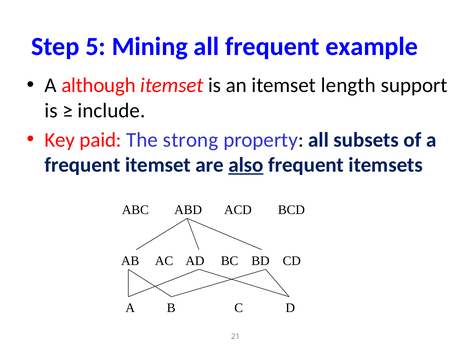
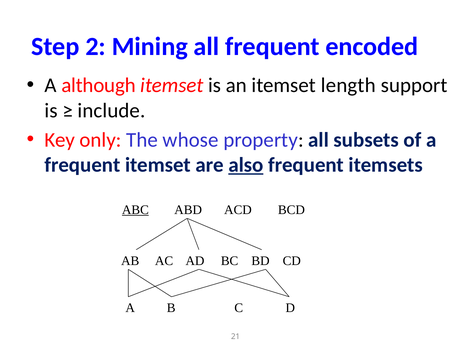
5: 5 -> 2 (96, 47)
example: example -> encoded (372, 47)
paid: paid -> only (101, 140)
strong: strong -> whose (191, 140)
ABC underline: none -> present (135, 210)
